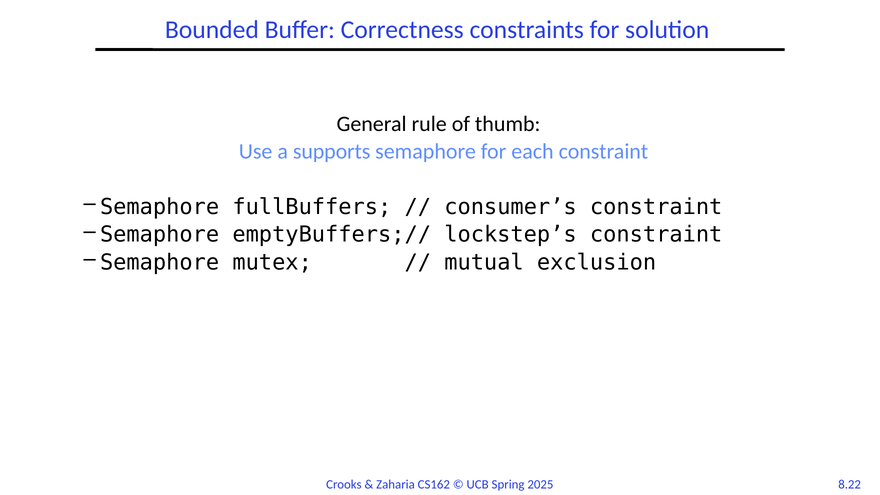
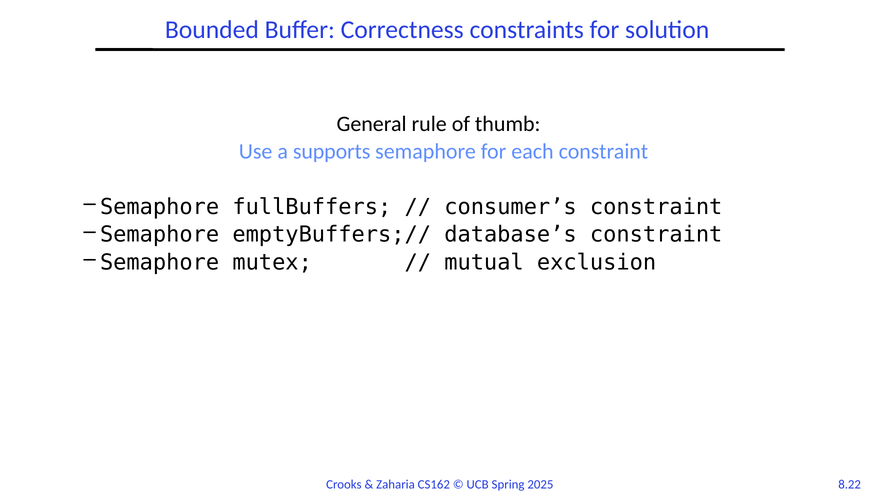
lockstep’s: lockstep’s -> database’s (510, 235)
